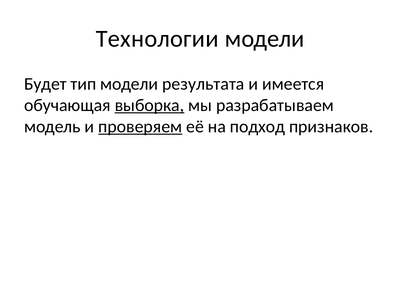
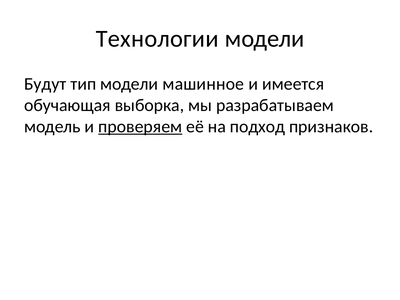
Будет: Будет -> Будут (45, 84)
результата: результата -> машинное (203, 84)
выборка underline: present -> none (149, 105)
